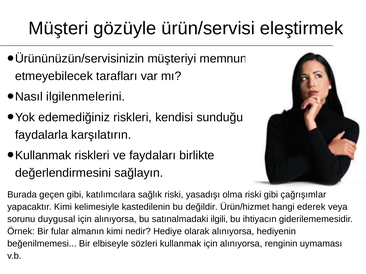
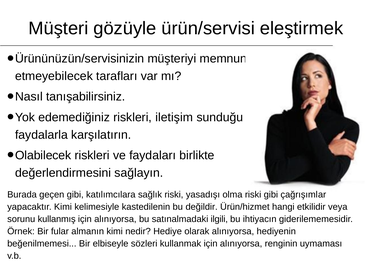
ilgilenmelerini: ilgilenmelerini -> tanışabilirsiniz (86, 97)
kendisi: kendisi -> iletişim (174, 118)
Kullanmak: Kullanmak -> Olabilecek (43, 156)
ederek: ederek -> etkilidir (311, 207)
duygusal: duygusal -> kullanmış (57, 219)
